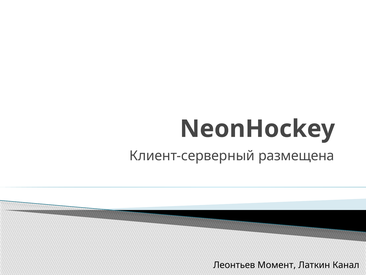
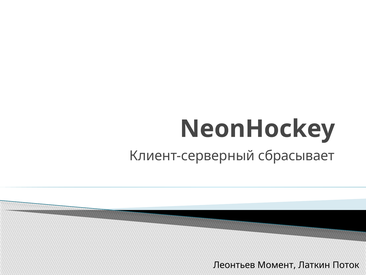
размещена: размещена -> сбрасывает (296, 156)
Канал: Канал -> Поток (346, 265)
